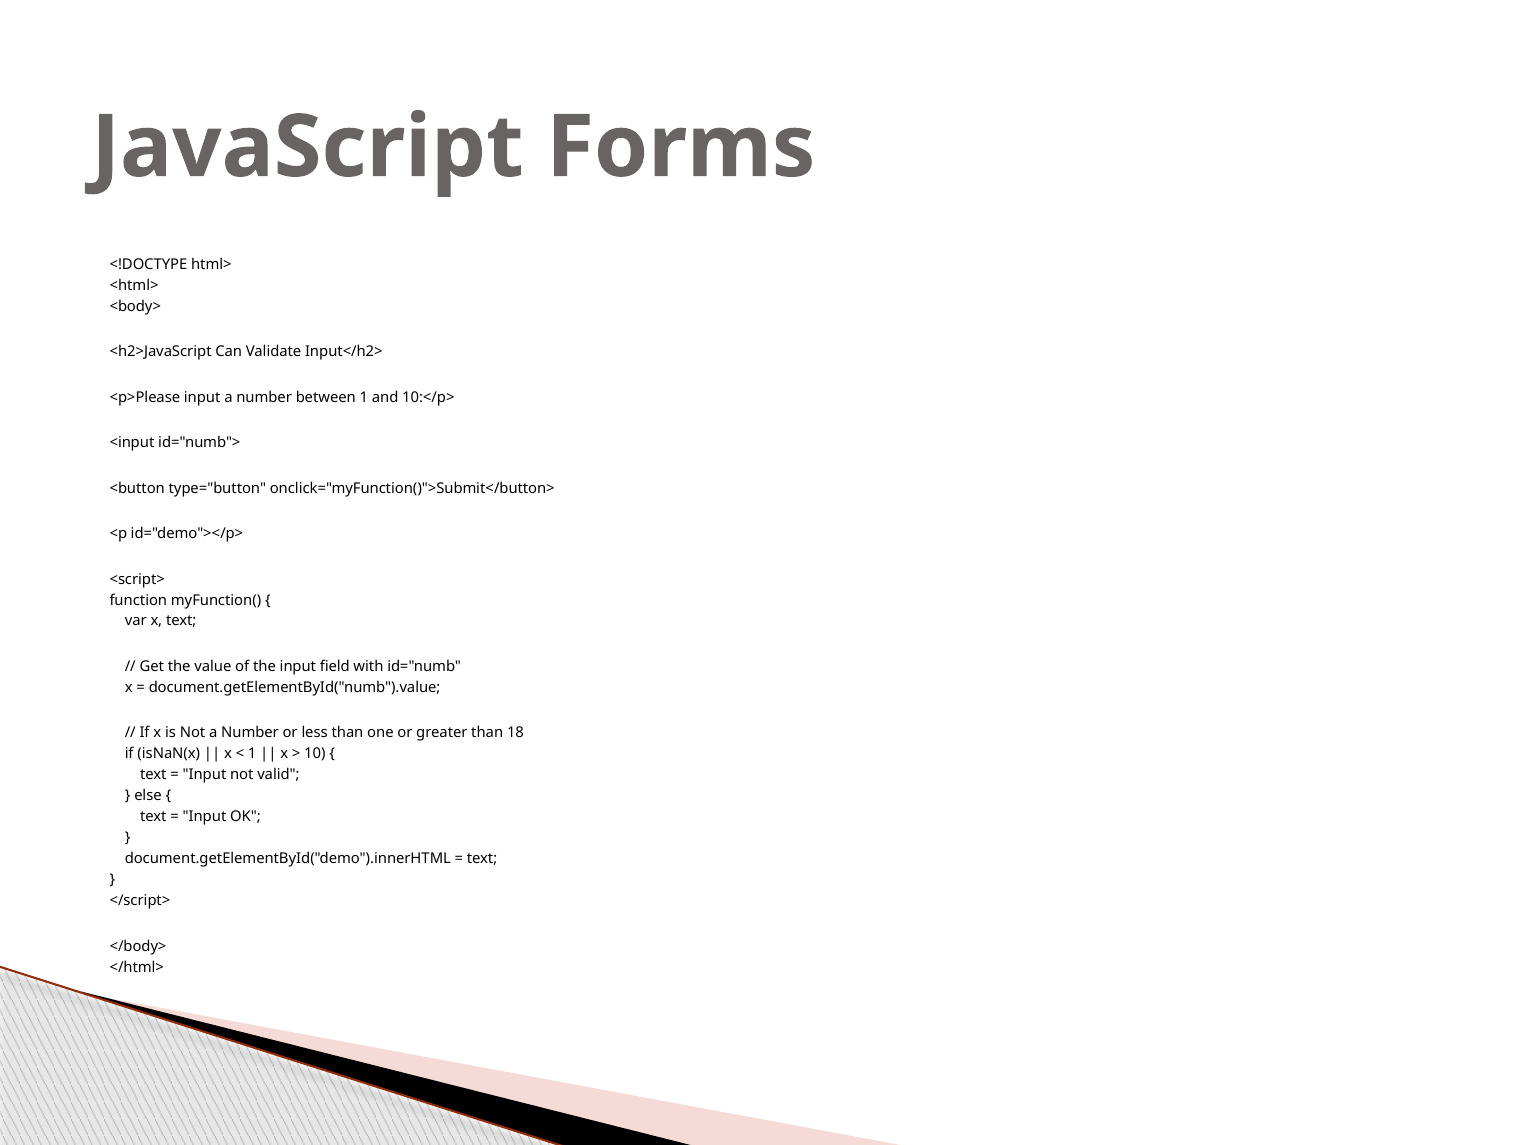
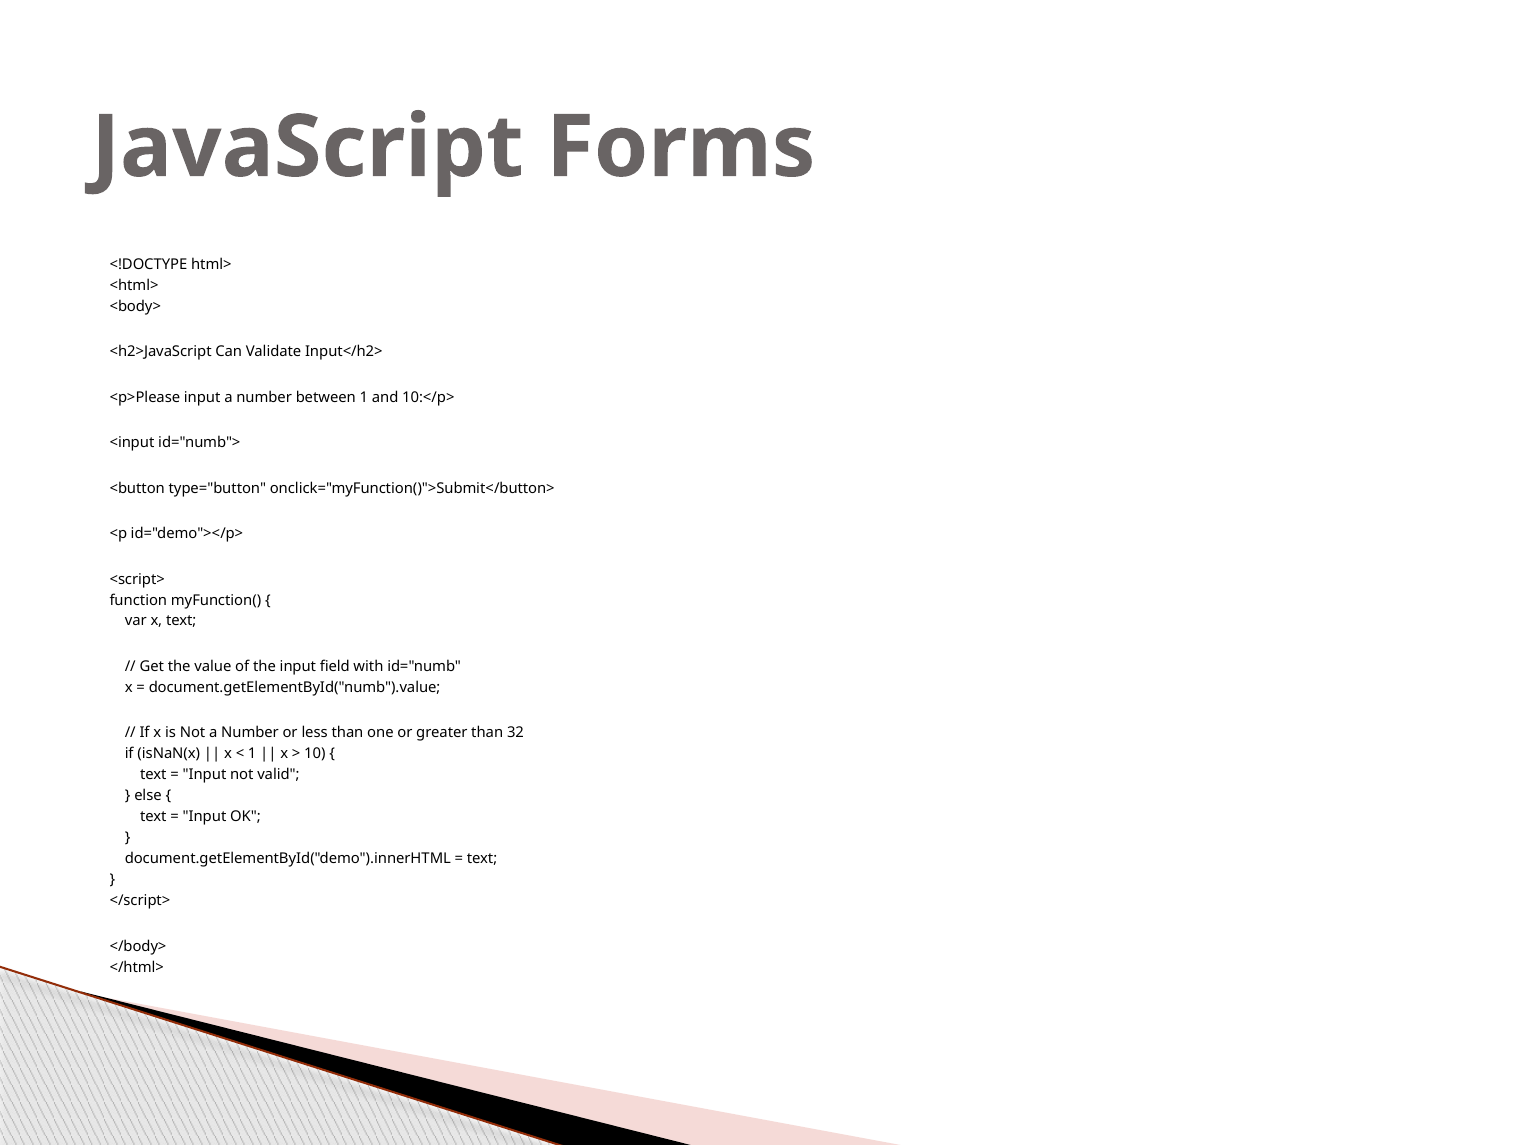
18: 18 -> 32 (515, 733)
